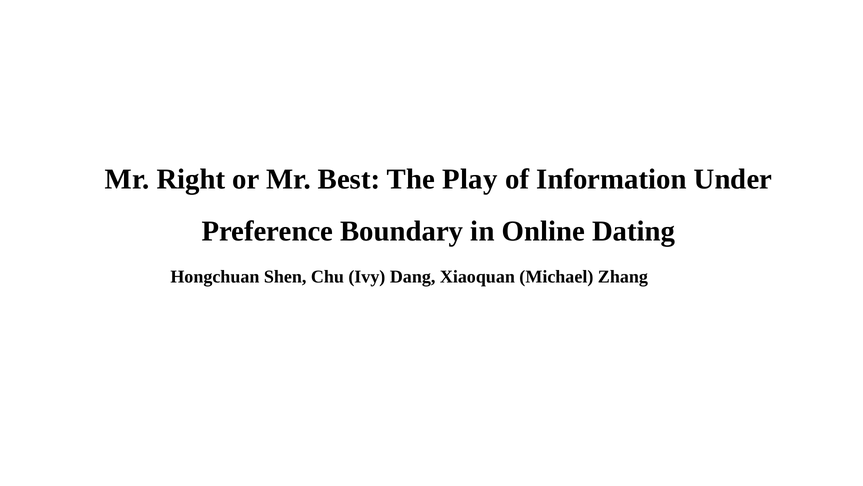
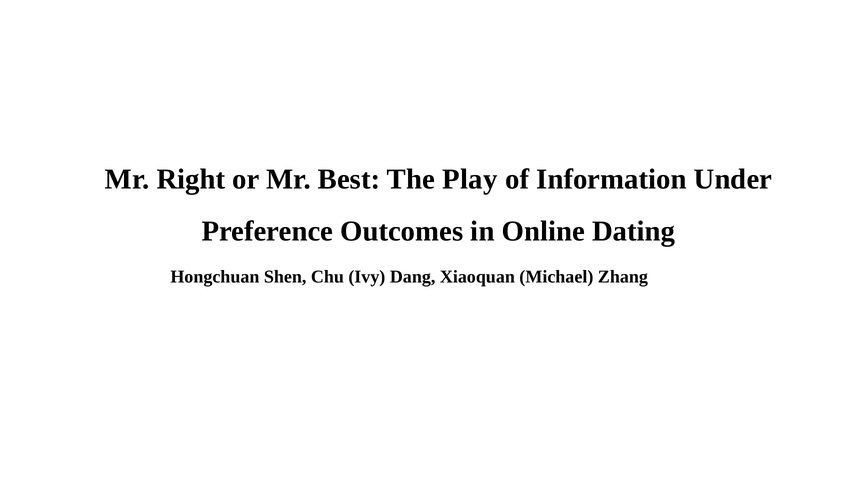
Boundary: Boundary -> Outcomes (402, 231)
